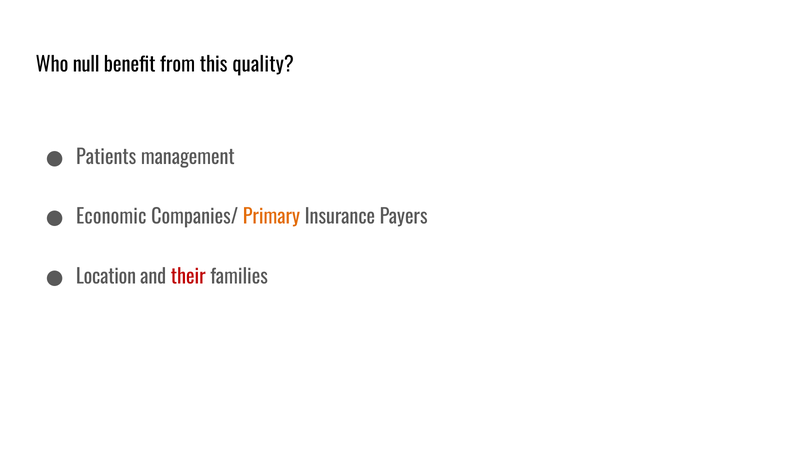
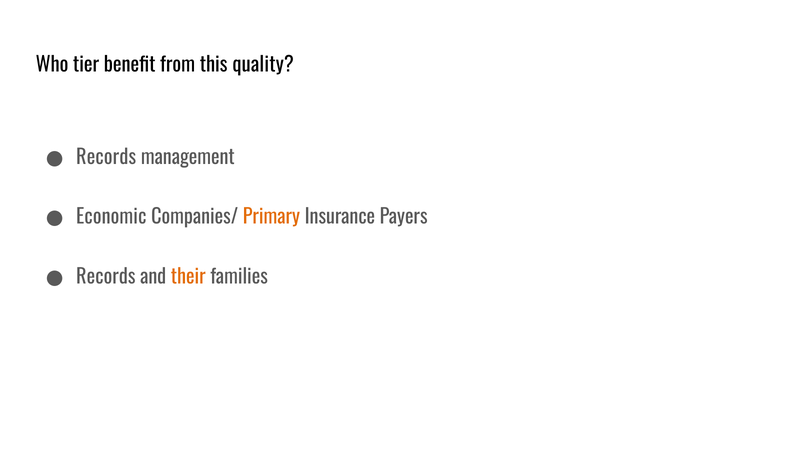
null: null -> tier (86, 65)
Patients: Patients -> Records (106, 157)
Location: Location -> Records (106, 277)
their colour: red -> orange (188, 277)
